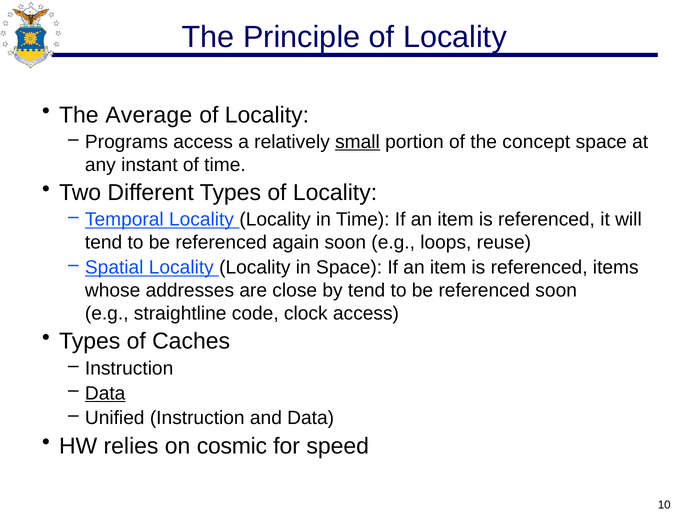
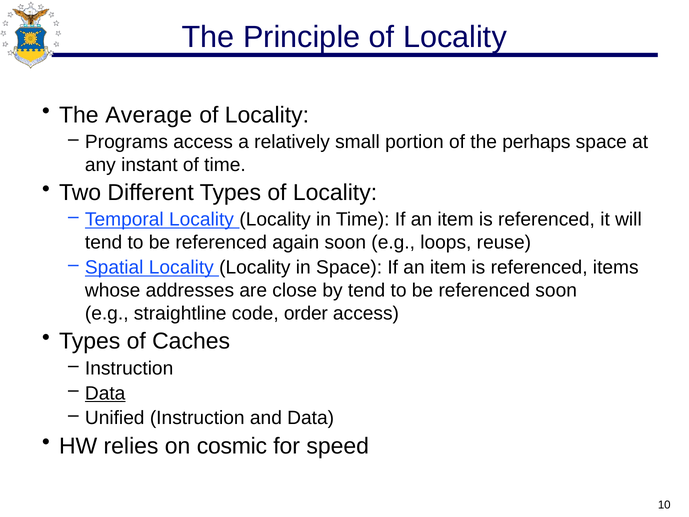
small underline: present -> none (358, 142)
concept: concept -> perhaps (536, 142)
clock: clock -> order (306, 313)
